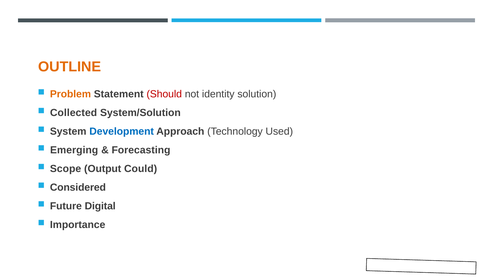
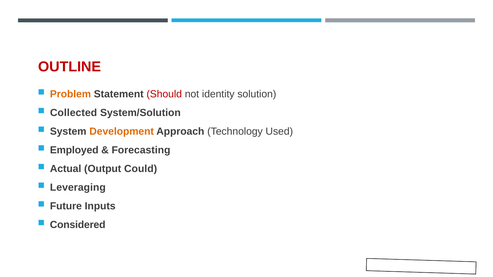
OUTLINE colour: orange -> red (70, 67)
Development colour: blue -> orange (122, 131)
Emerging: Emerging -> Employed (74, 150)
Scope: Scope -> Actual (66, 169)
Considered: Considered -> Leveraging (78, 188)
Digital: Digital -> Inputs (100, 206)
Importance: Importance -> Considered (78, 225)
